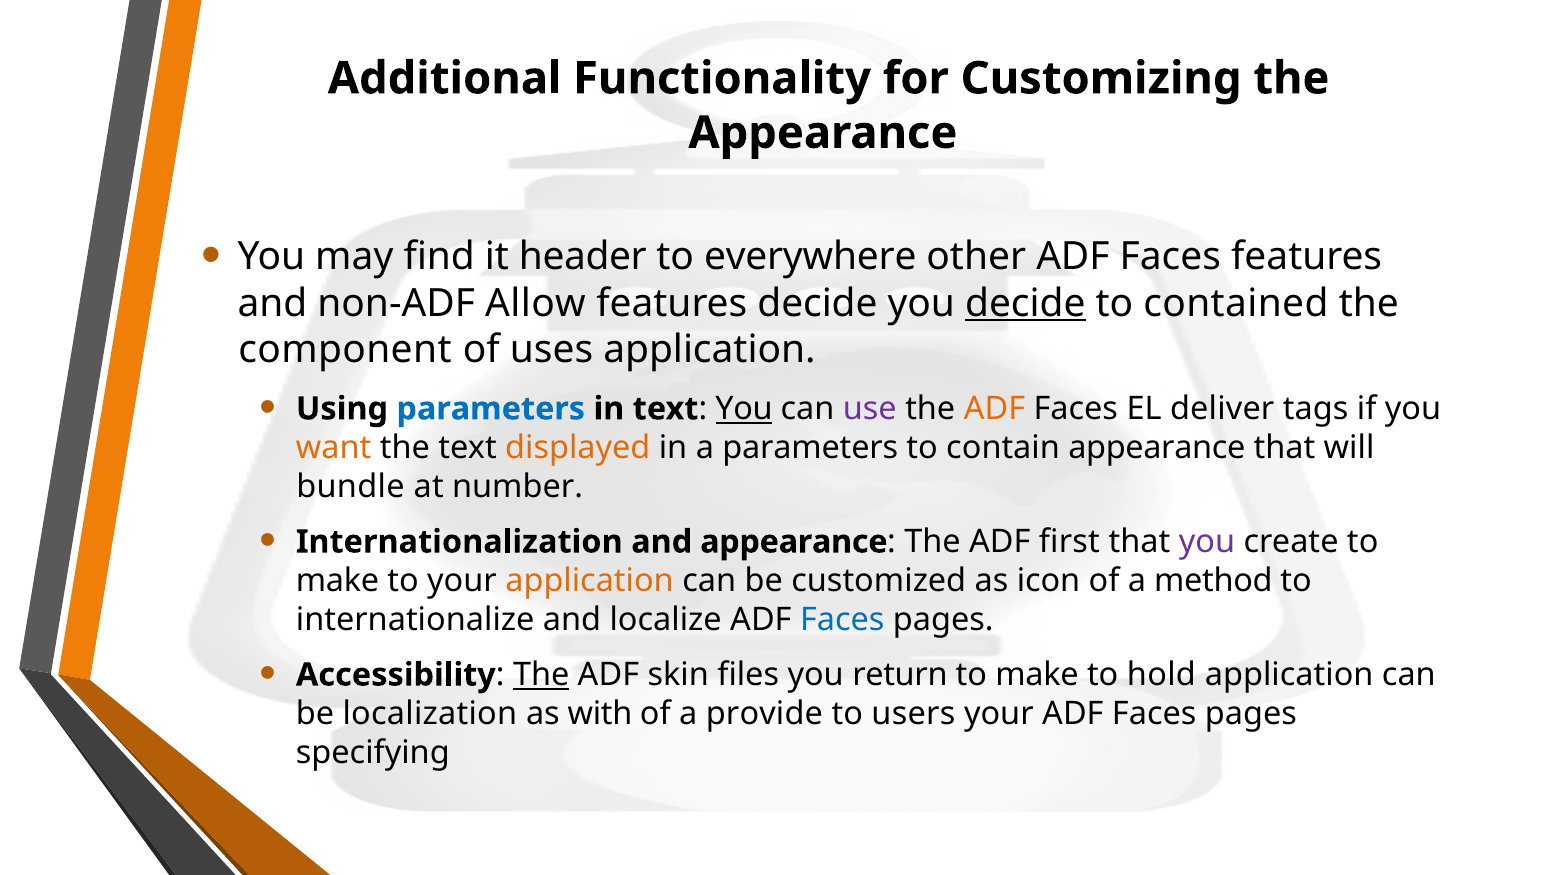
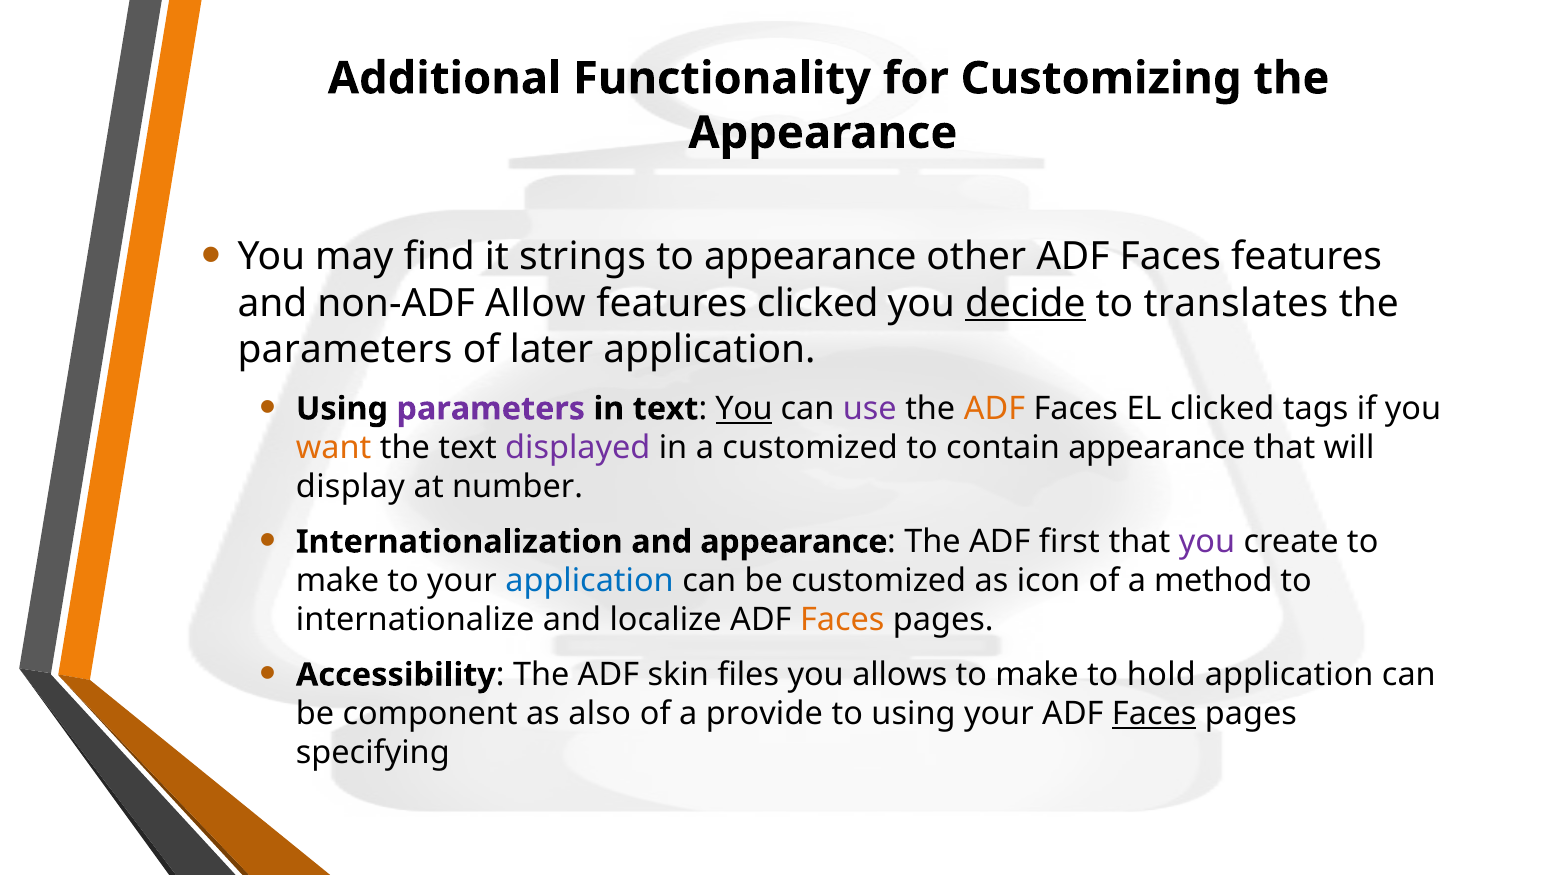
header: header -> strings (582, 257)
to everywhere: everywhere -> appearance (810, 257)
features decide: decide -> clicked (818, 304)
contained: contained -> translates (1236, 304)
component: component -> parameters (345, 350)
uses: uses -> later (552, 350)
parameters colour: blue -> purple (491, 409)
EL deliver: deliver -> clicked (1222, 409)
displayed colour: orange -> purple (578, 448)
a parameters: parameters -> customized (810, 448)
bundle: bundle -> display (350, 487)
application colour: orange -> blue (590, 581)
Faces colour: blue -> orange (842, 620)
The underline: present -> none (541, 675)
return: return -> allows (900, 675)
localization: localization -> component (430, 714)
with: with -> also (600, 714)
to users: users -> using (914, 714)
Faces underline: none -> present (1154, 714)
